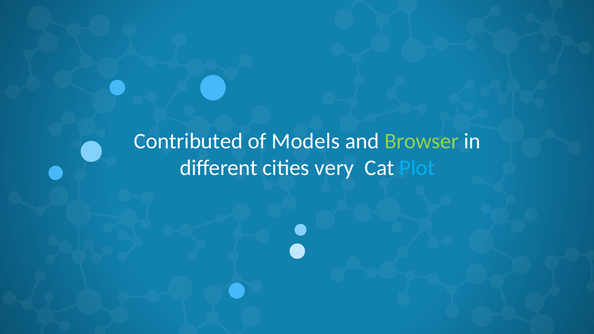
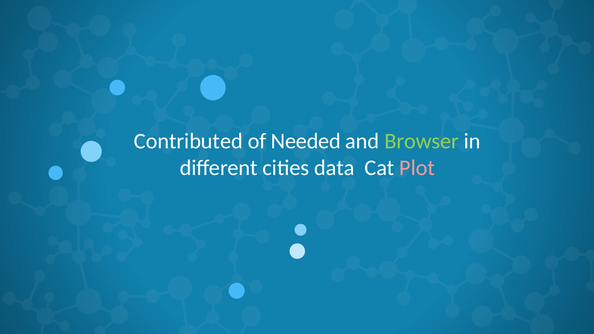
Models: Models -> Needed (306, 141)
very: very -> data (334, 168)
Plot colour: light blue -> pink (417, 168)
